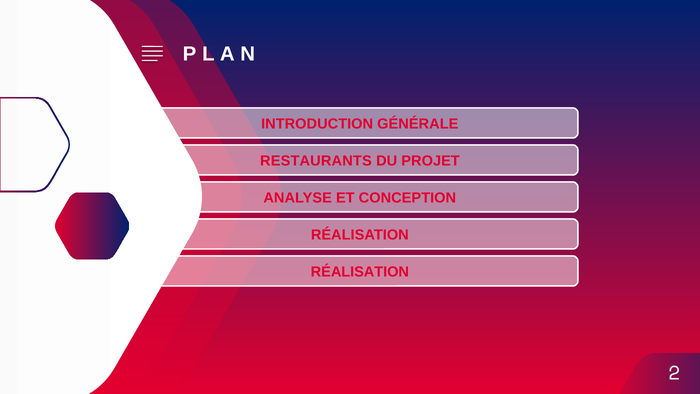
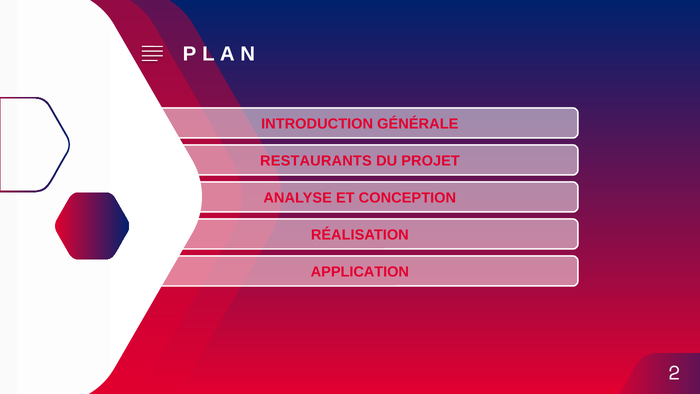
RÉALISATION: RÉALISATION -> APPLICATION (360, 272)
